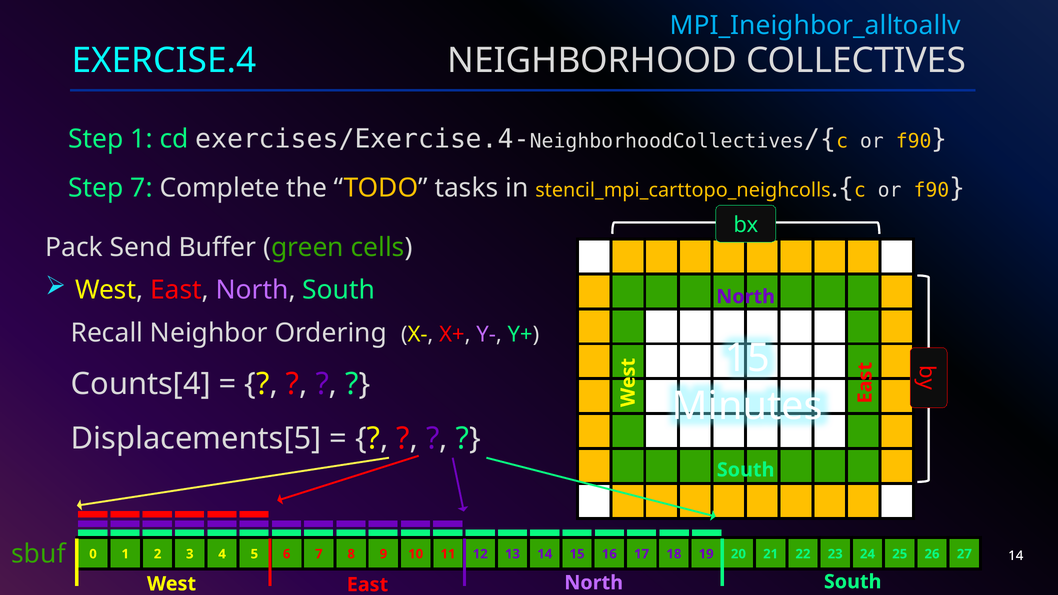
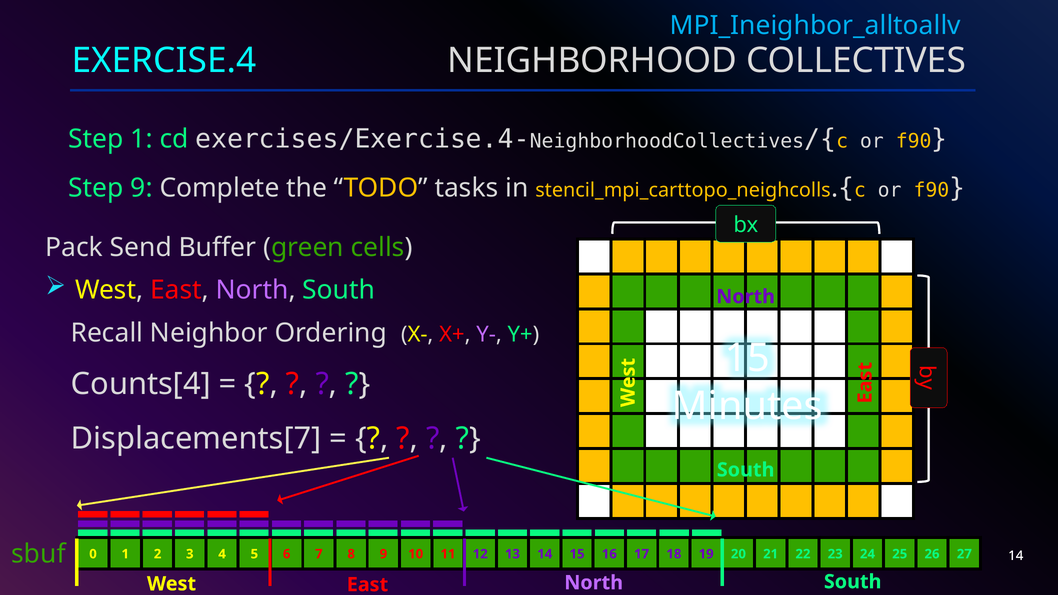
Step 7: 7 -> 9 (142, 188)
Displacements[5: Displacements[5 -> Displacements[7 (196, 439)
